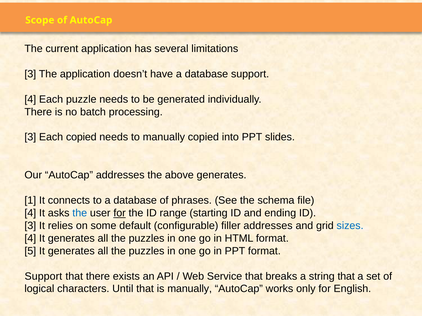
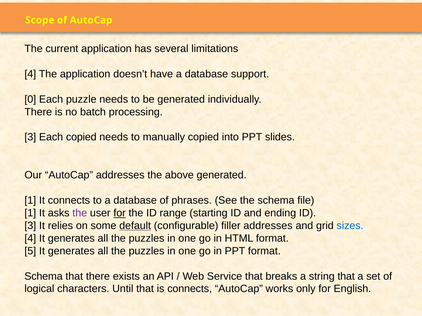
3: 3 -> 4 (30, 74)
4: 4 -> 0 (30, 99)
above generates: generates -> generated (222, 175)
4: 4 -> 1 (30, 213)
the colour: blue -> purple (80, 213)
default underline: none -> present (135, 226)
Support: Support -> Schema (44, 277)
is manually: manually -> connects (190, 289)
